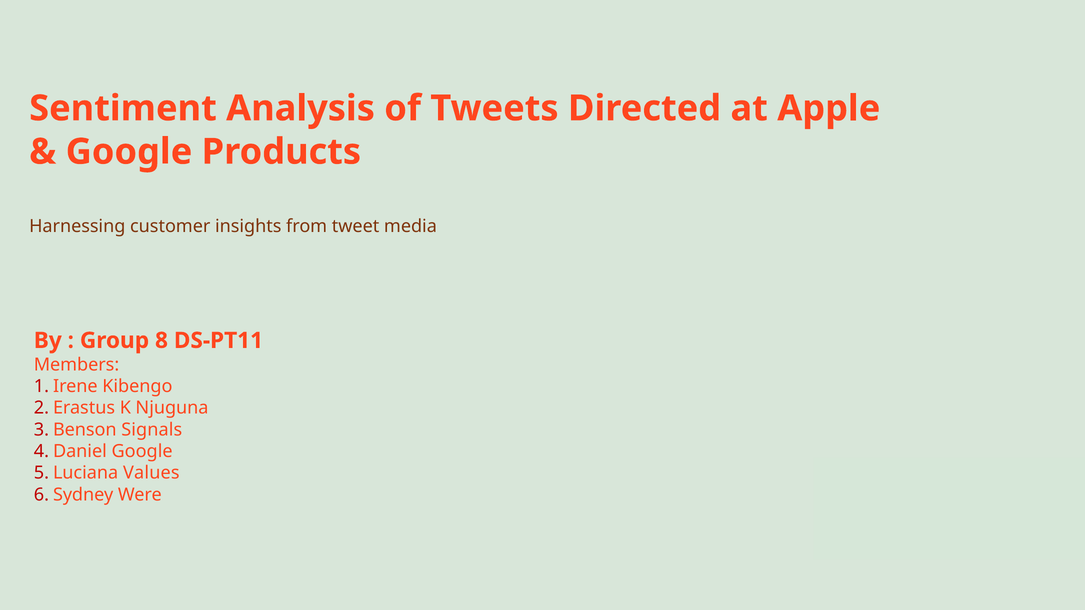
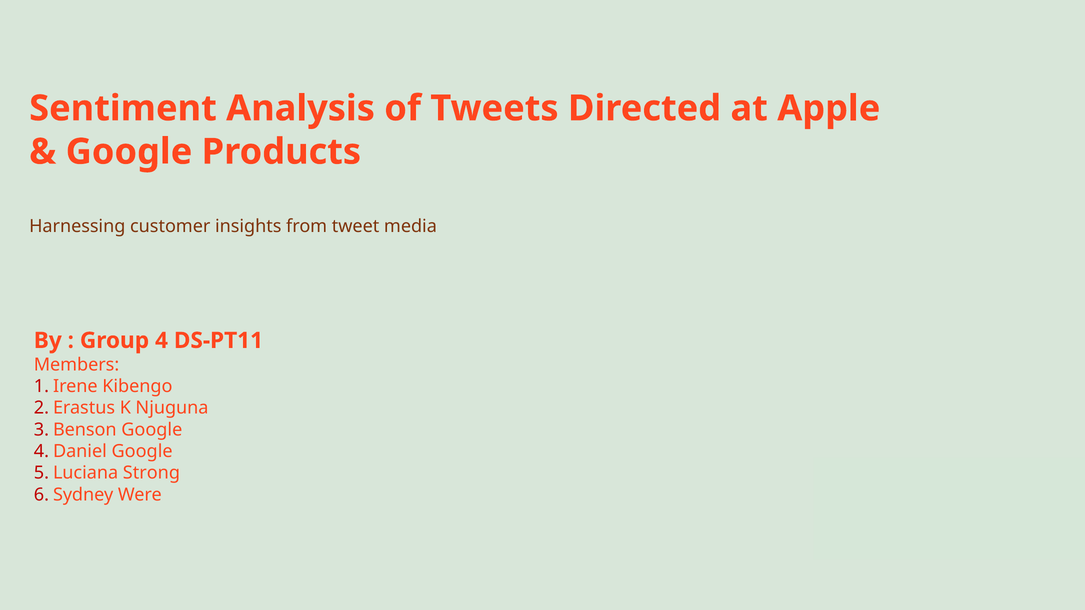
8: 8 -> 4 (161, 341)
Signals: Signals -> Google (152, 430)
Values: Values -> Strong (151, 473)
